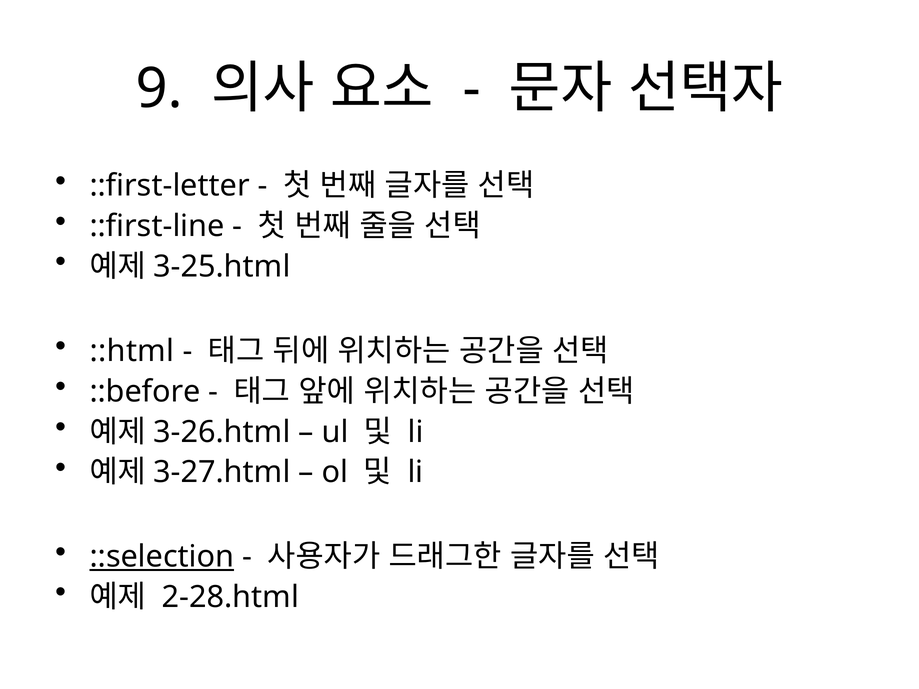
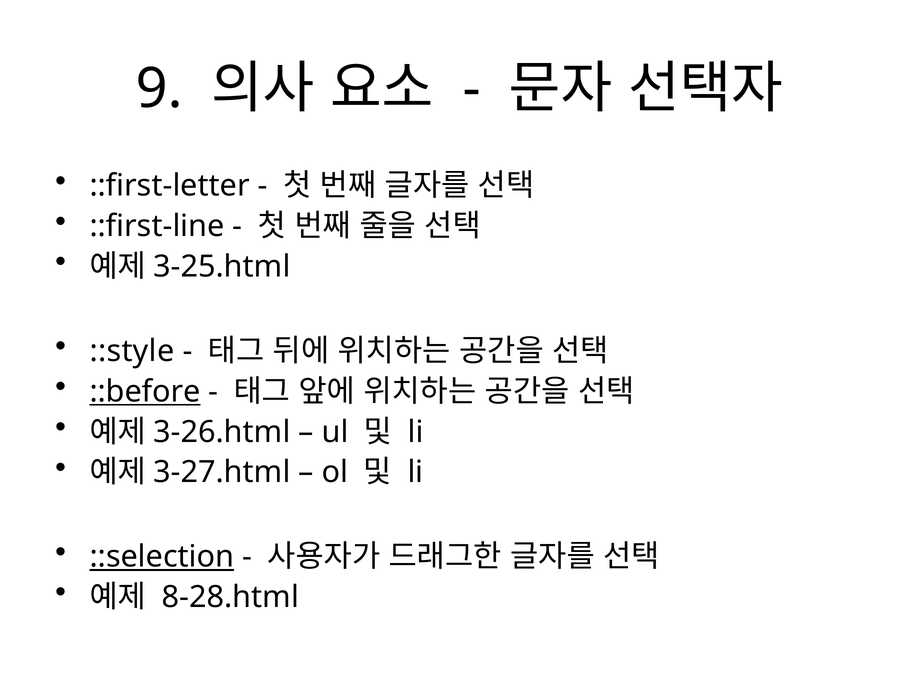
::html: ::html -> ::style (132, 351)
::before underline: none -> present (145, 392)
2-28.html: 2-28.html -> 8-28.html (230, 597)
